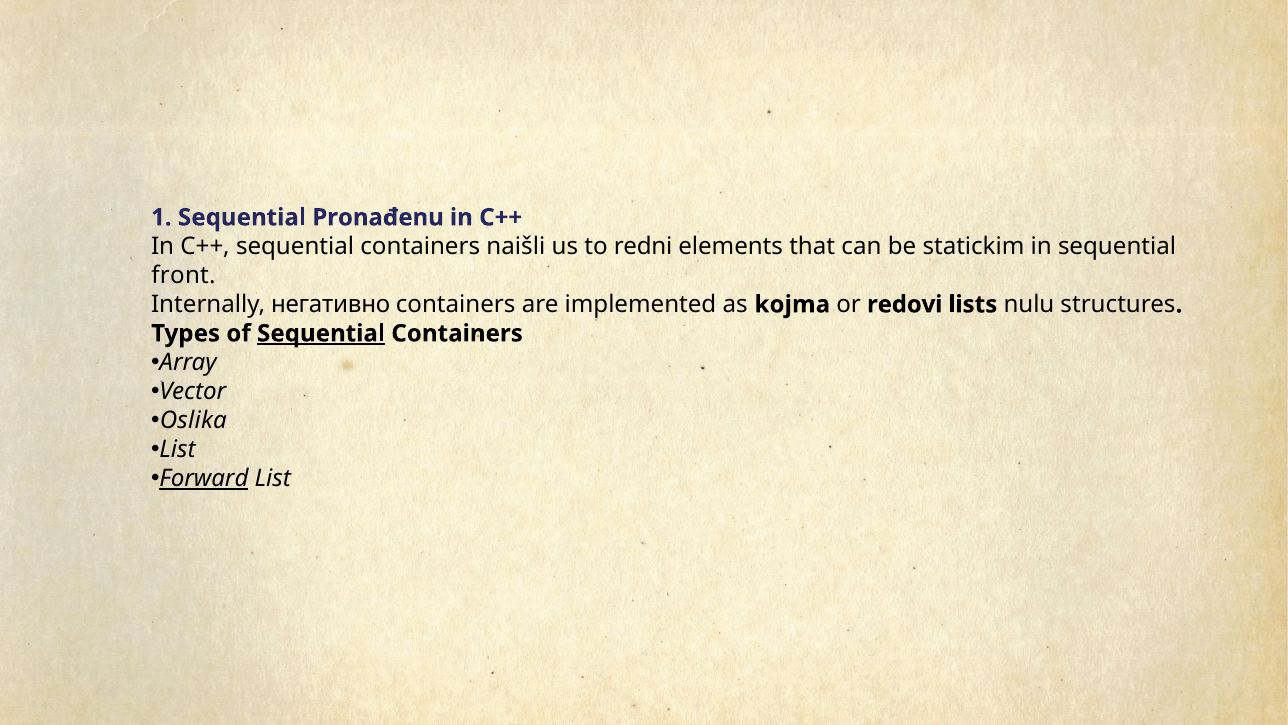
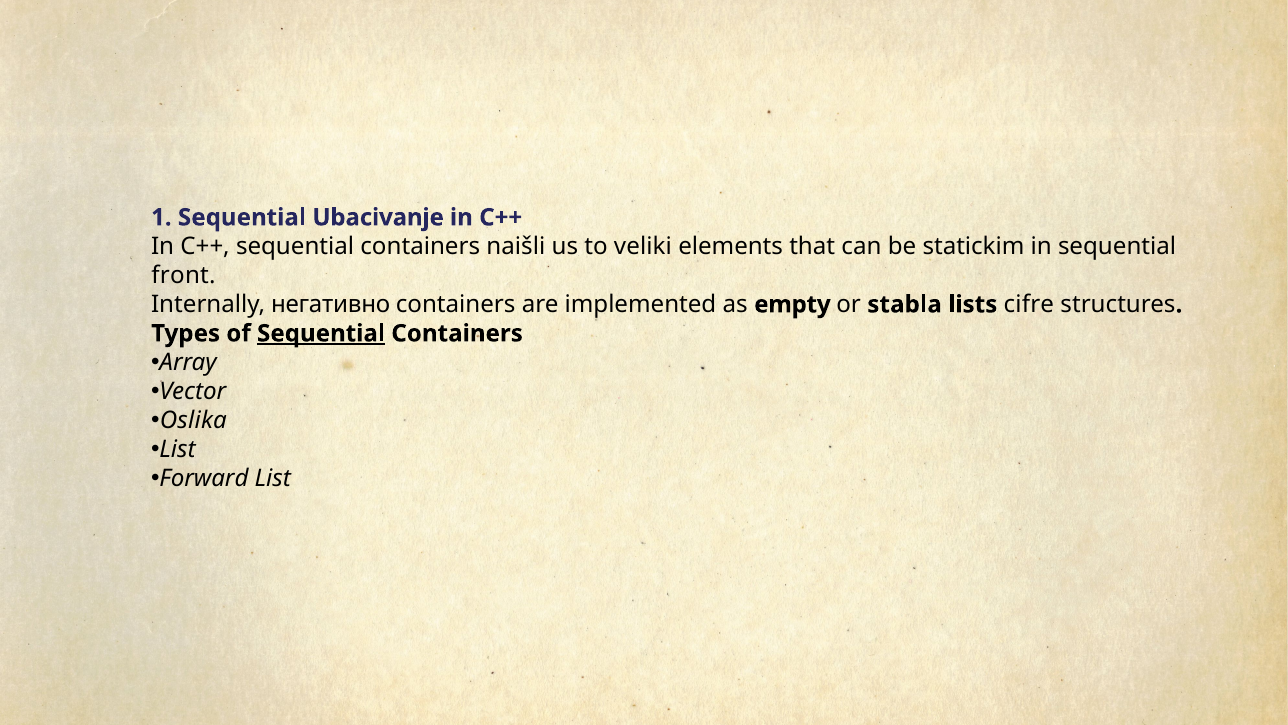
Pronađenu: Pronađenu -> Ubacivanje (378, 217)
redni: redni -> veliki (643, 246)
kojma: kojma -> empty (792, 304)
redovi: redovi -> stabla (905, 304)
nulu: nulu -> cifre (1029, 304)
Forward underline: present -> none (204, 478)
